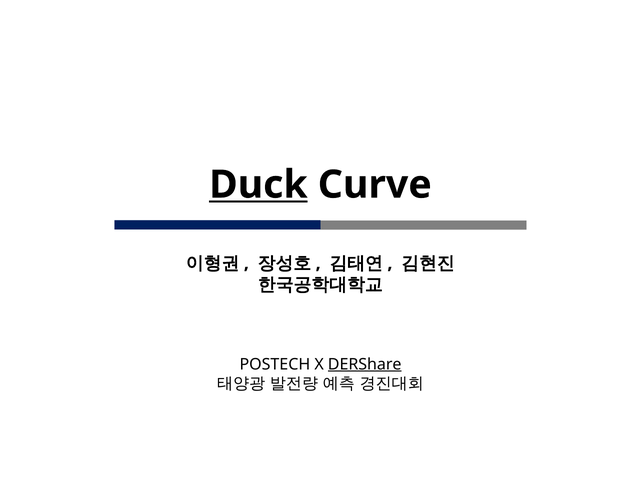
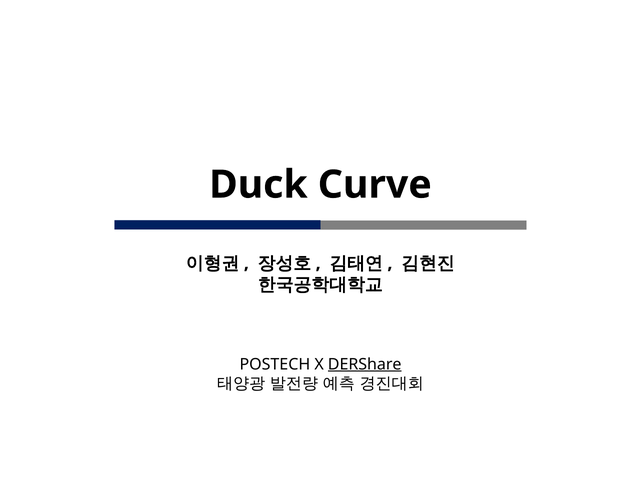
Duck underline: present -> none (258, 185)
